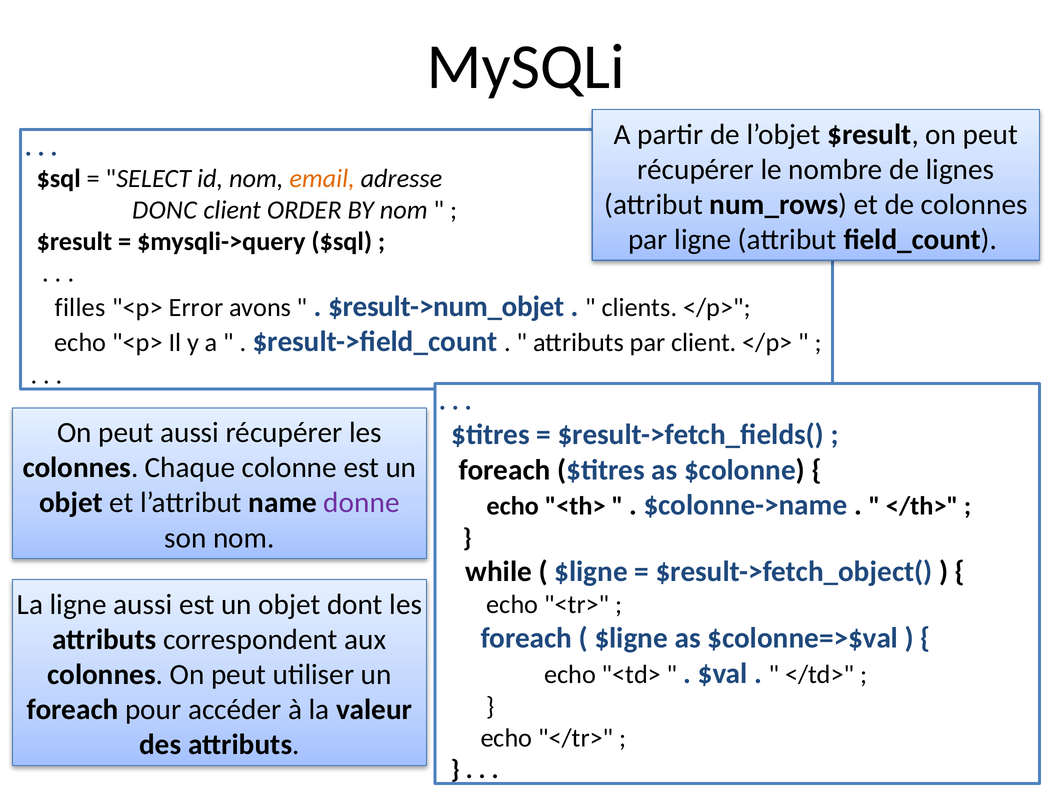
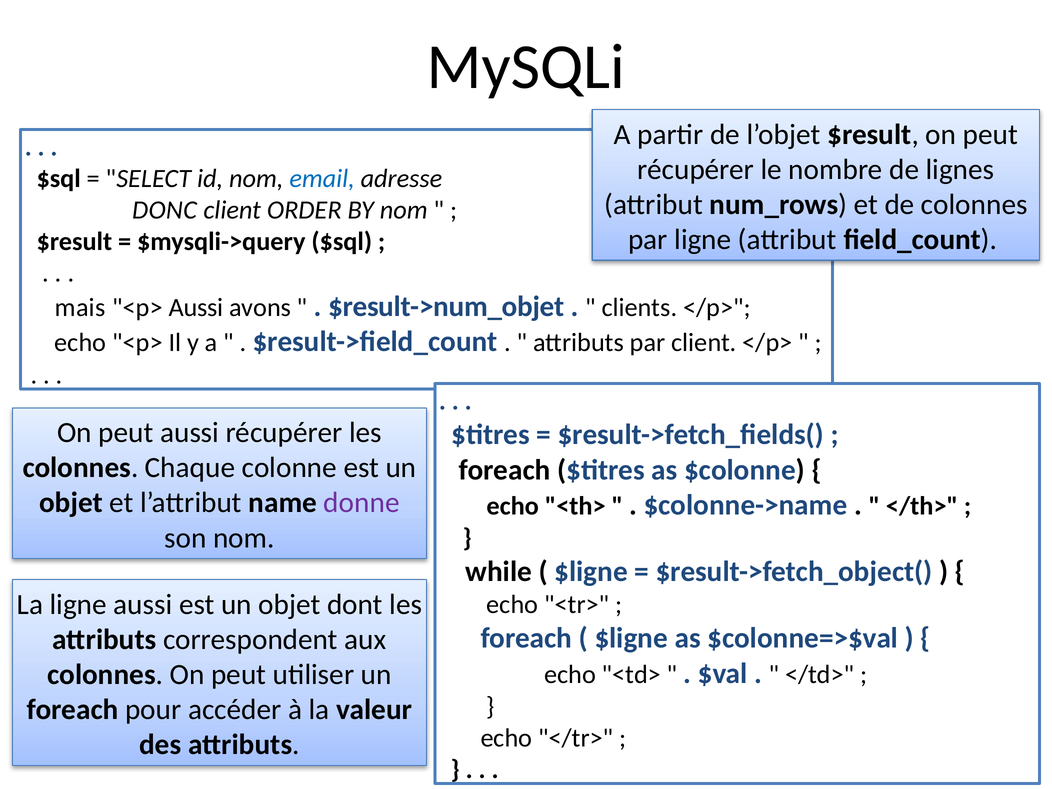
email colour: orange -> blue (322, 179)
filles: filles -> mais (80, 308)
<p> Error: Error -> Aussi (196, 308)
